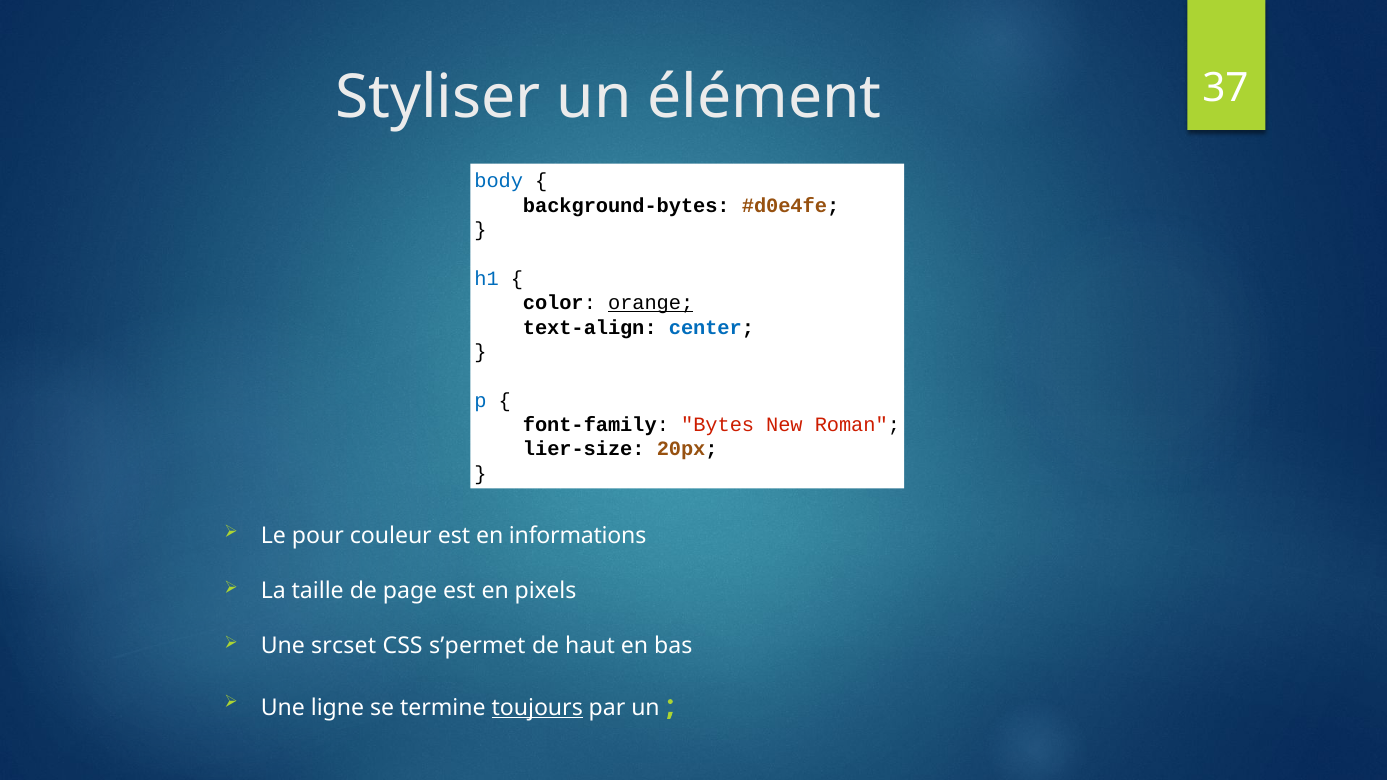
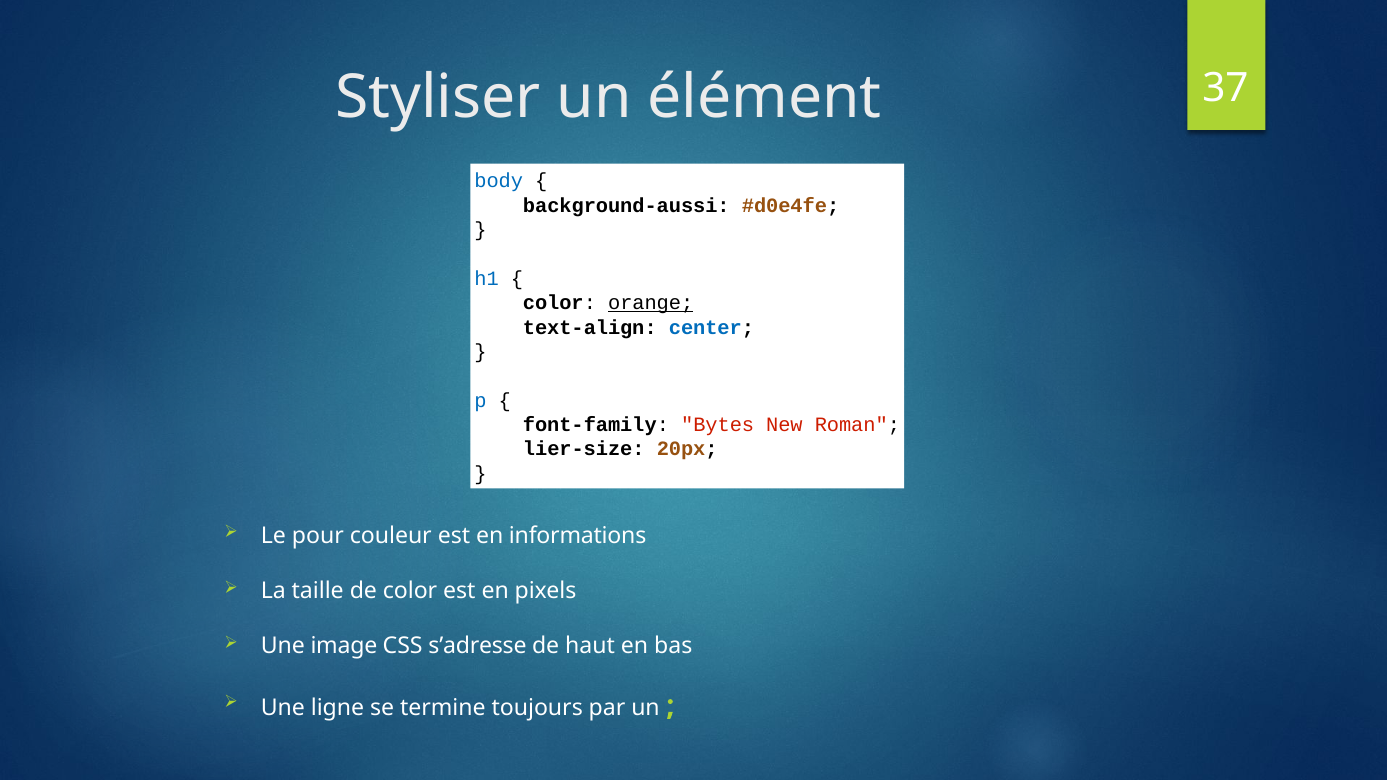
background-bytes: background-bytes -> background-aussi (626, 206)
de page: page -> color (410, 591)
srcset: srcset -> image (344, 647)
s’permet: s’permet -> s’adresse (477, 647)
toujours underline: present -> none (537, 708)
